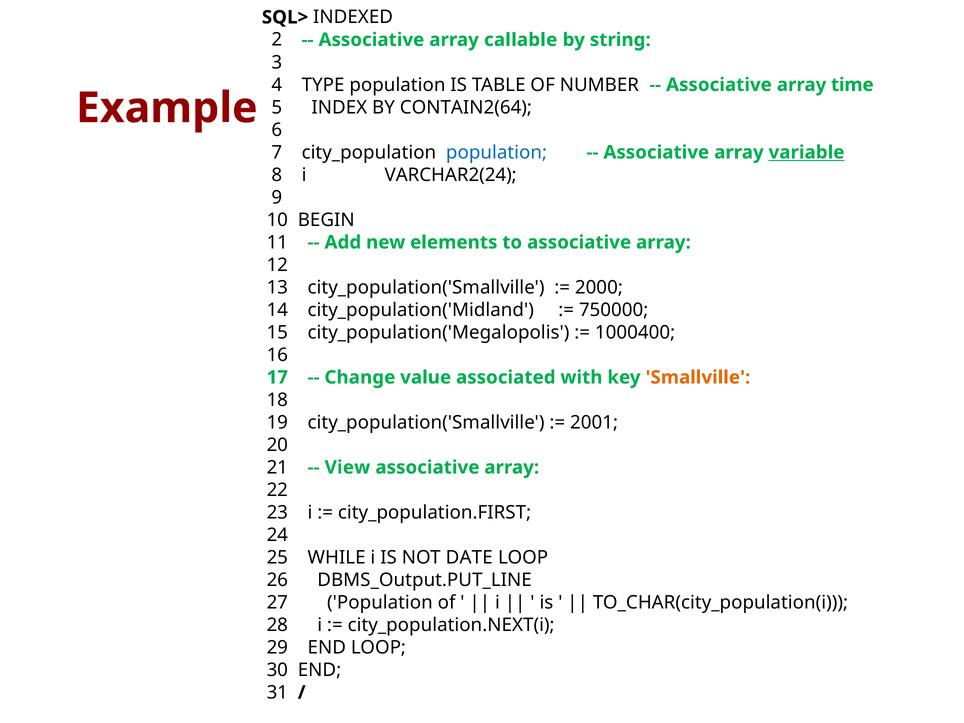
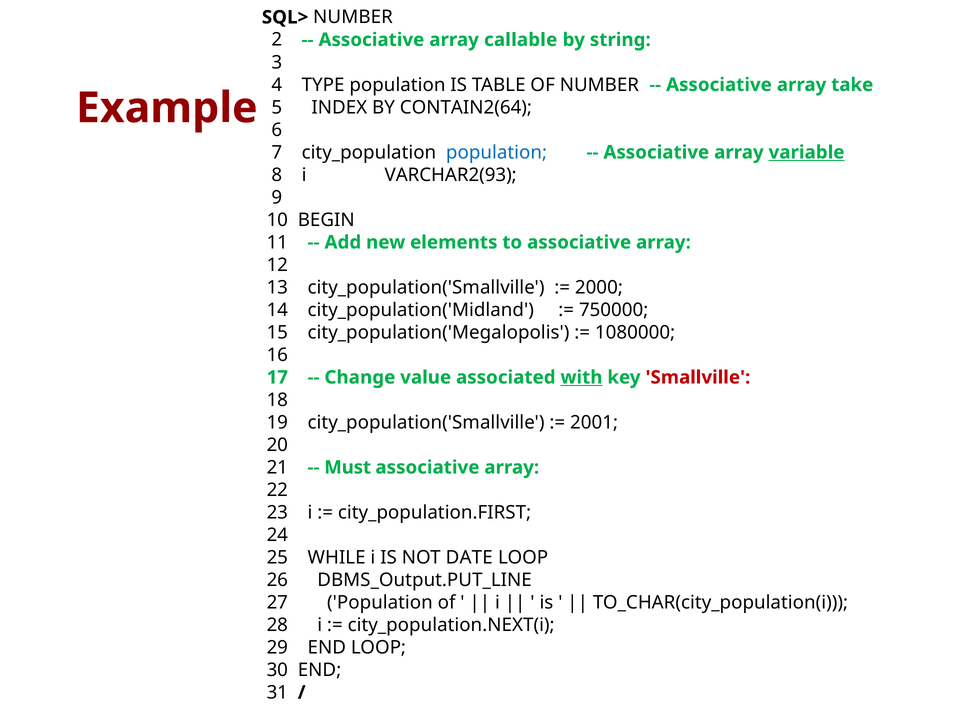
SQL> INDEXED: INDEXED -> NUMBER (353, 17)
time: time -> take (852, 85)
VARCHAR2(24: VARCHAR2(24 -> VARCHAR2(93 (451, 175)
1000400: 1000400 -> 1080000 (635, 332)
with underline: none -> present (581, 377)
Smallville colour: orange -> red (698, 377)
View: View -> Must (348, 467)
